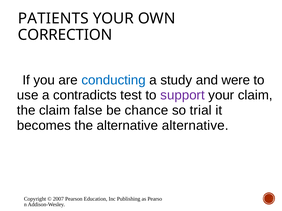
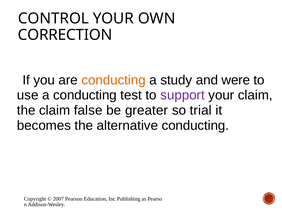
PATIENTS: PATIENTS -> CONTROL (53, 18)
conducting colour: blue -> orange (114, 80)
a contradicts: contradicts -> conducting (85, 95)
chance: chance -> greater (146, 111)
alternative alternative: alternative -> conducting (195, 126)
